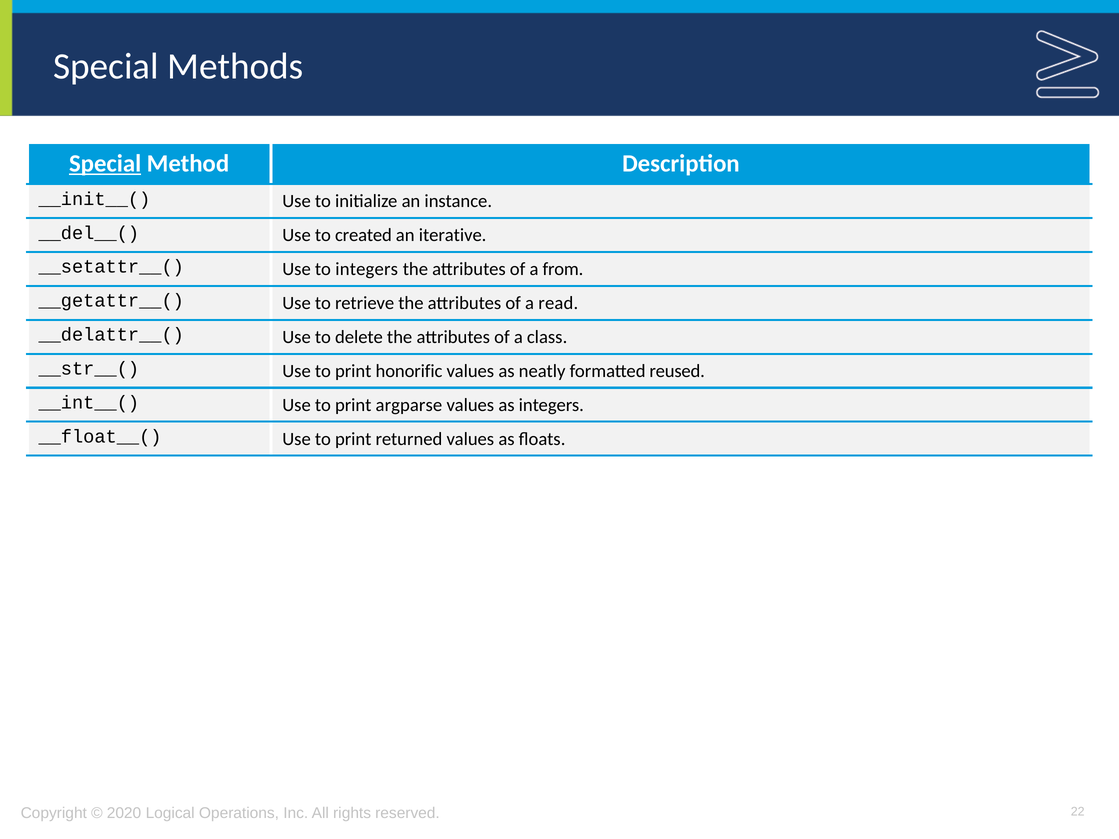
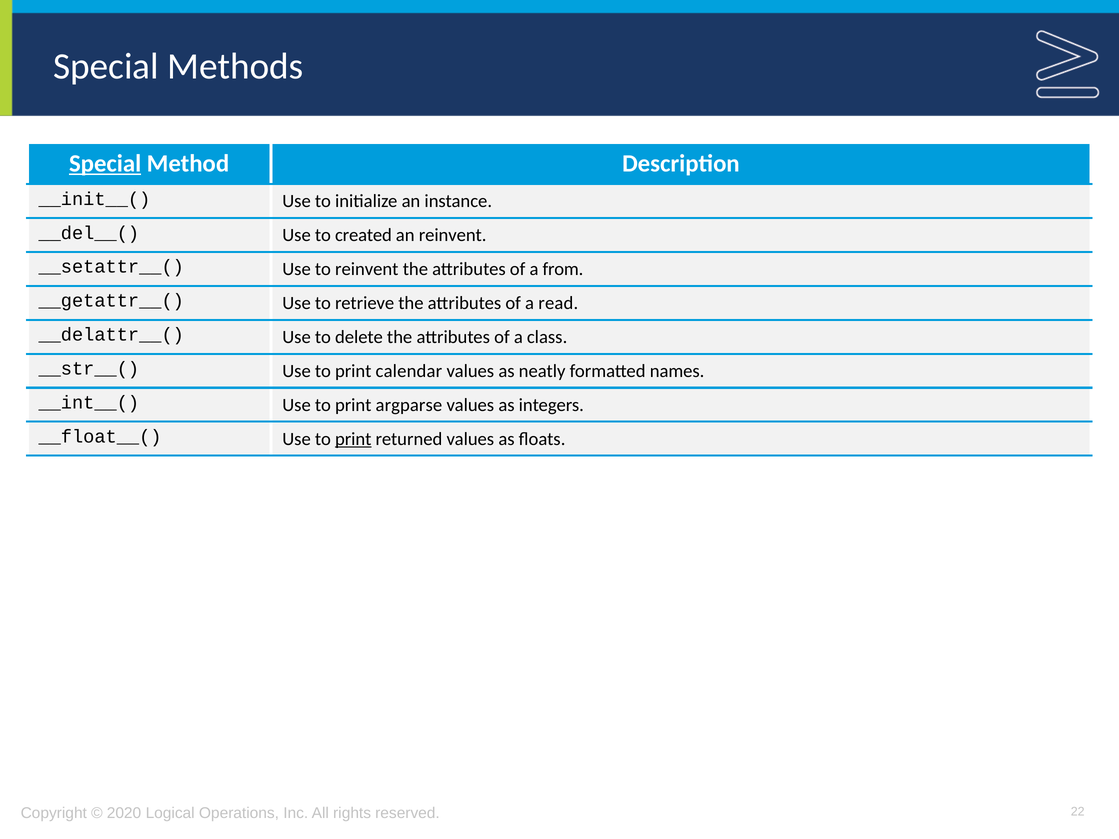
an iterative: iterative -> reinvent (453, 235)
to integers: integers -> reinvent (367, 269)
honorific: honorific -> calendar (409, 371)
reused: reused -> names (677, 371)
print underline: none -> present (353, 439)
